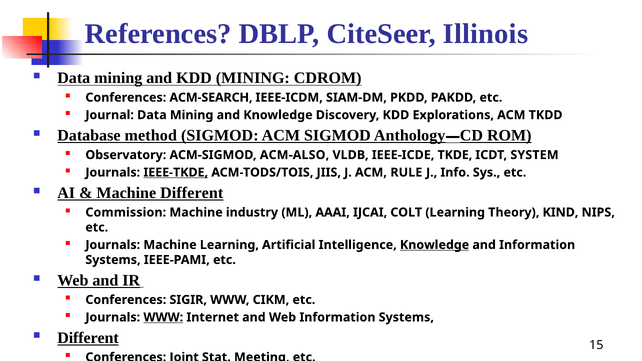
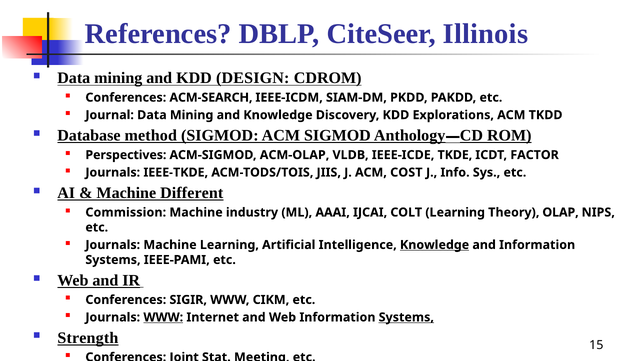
KDD MINING: MINING -> DESIGN (253, 78)
Observatory: Observatory -> Perspectives (126, 155)
ACM-ALSO: ACM-ALSO -> ACM-OLAP (295, 155)
SYSTEM: SYSTEM -> FACTOR (535, 155)
IEEE-TKDE underline: present -> none (176, 173)
RULE: RULE -> COST (406, 173)
KIND: KIND -> OLAP (561, 212)
Systems underline: none -> present (406, 317)
Different: Different -> Strength (88, 338)
